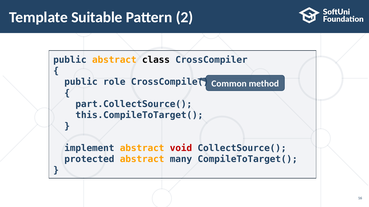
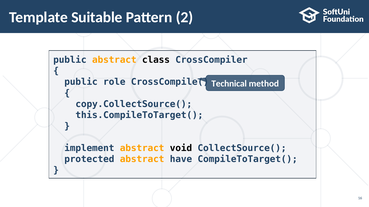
Common: Common -> Technical (229, 84)
part.CollectSource(: part.CollectSource( -> copy.CollectSource( (134, 104)
void colour: red -> black (181, 148)
many: many -> have (181, 160)
